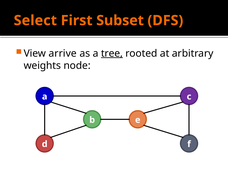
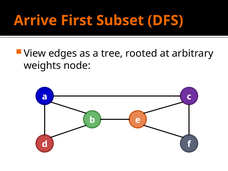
Select: Select -> Arrive (35, 20)
arrive: arrive -> edges (63, 53)
tree underline: present -> none (112, 53)
